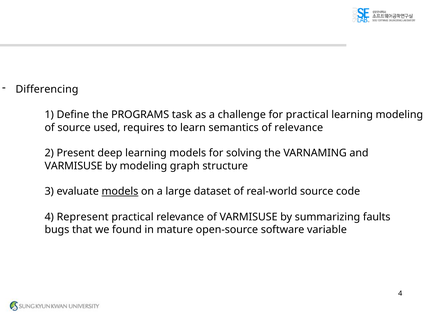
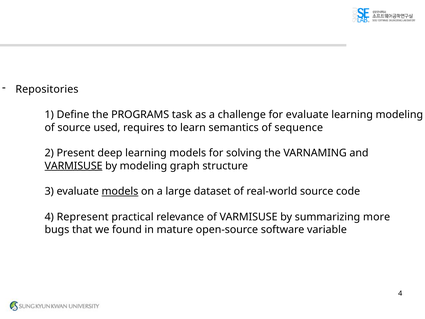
Differencing: Differencing -> Repositories (47, 89)
for practical: practical -> evaluate (307, 115)
of relevance: relevance -> sequence (299, 127)
VARMISUSE underline: none -> present (74, 166)
faults: faults -> more (377, 217)
